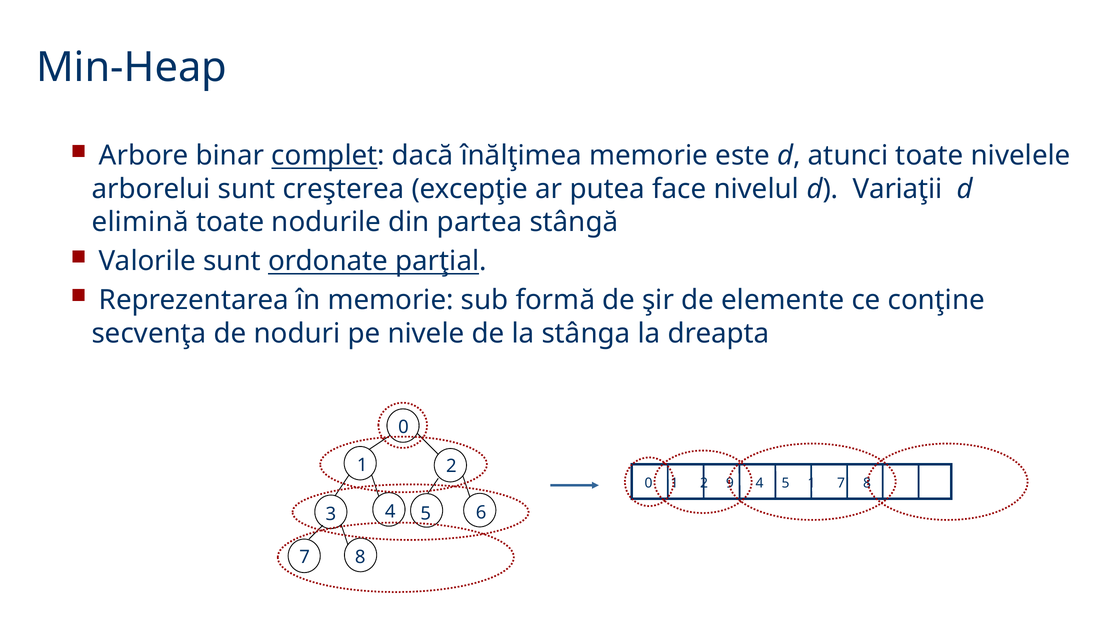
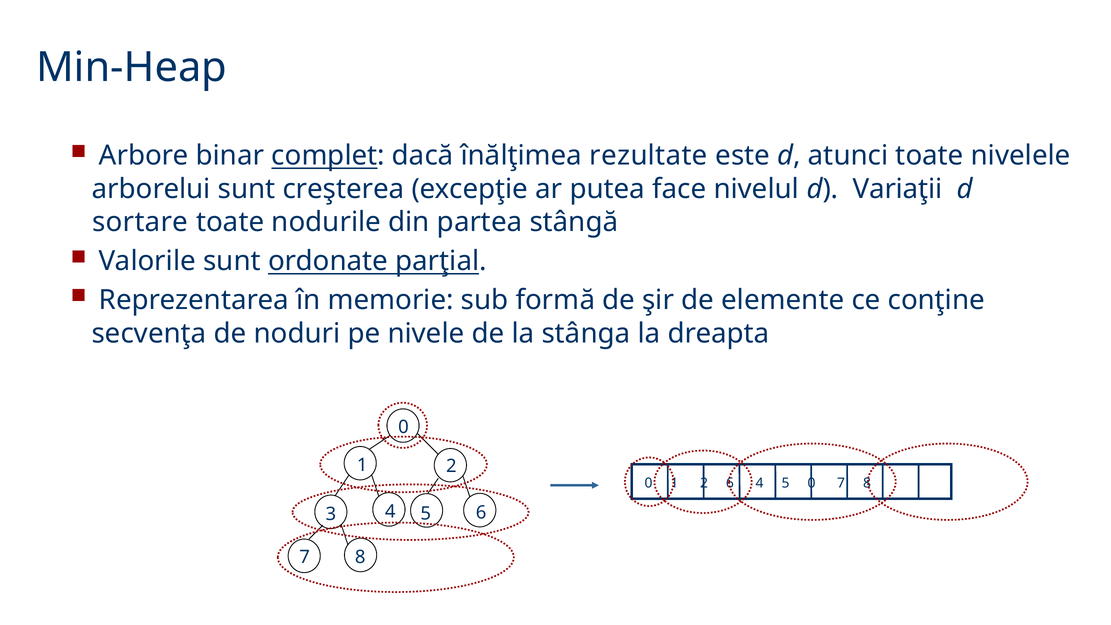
înălţimea memorie: memorie -> rezultate (649, 156)
elimină: elimină -> sortare (140, 222)
2 9: 9 -> 6 (730, 483)
5 1: 1 -> 0 (812, 483)
